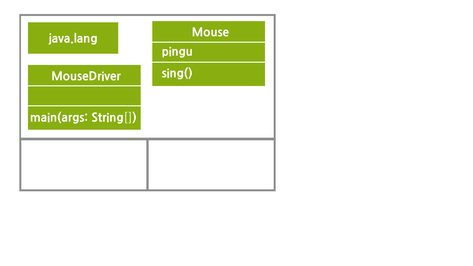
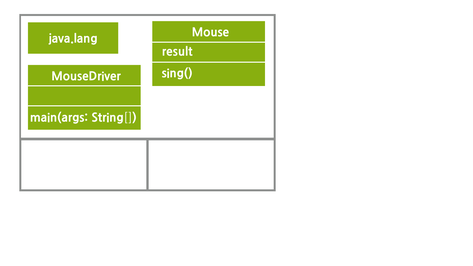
pingu: pingu -> result (177, 52)
